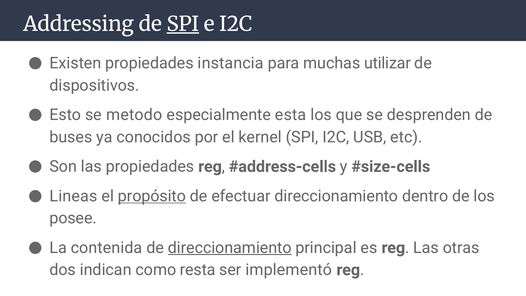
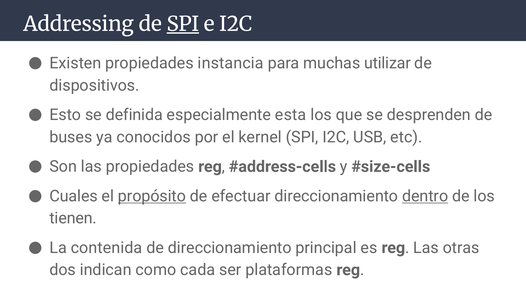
metodo: metodo -> definida (134, 115)
Lineas: Lineas -> Cuales (74, 196)
dentro underline: none -> present (425, 196)
posee: posee -> tienen (73, 218)
direccionamiento underline: present -> none (230, 248)
resta: resta -> cada (198, 270)
implementó: implementó -> plataformas (289, 270)
